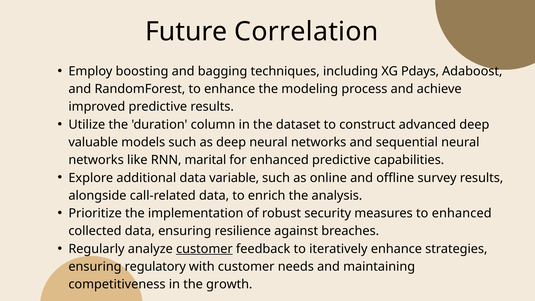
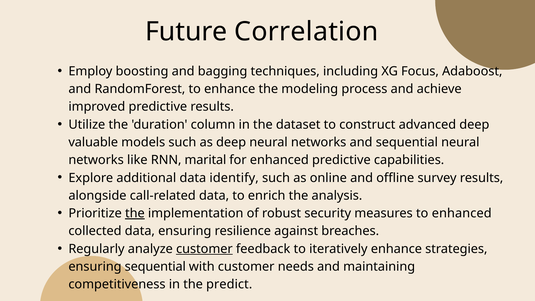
Pdays: Pdays -> Focus (420, 71)
variable: variable -> identify (234, 178)
the underline: none -> present (135, 213)
ensuring regulatory: regulatory -> sequential (155, 267)
growth: growth -> predict (229, 284)
